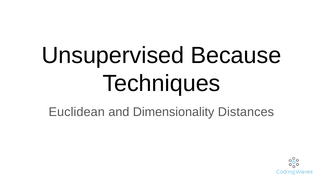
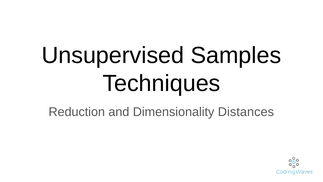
Because: Because -> Samples (236, 55)
Euclidean: Euclidean -> Reduction (77, 112)
